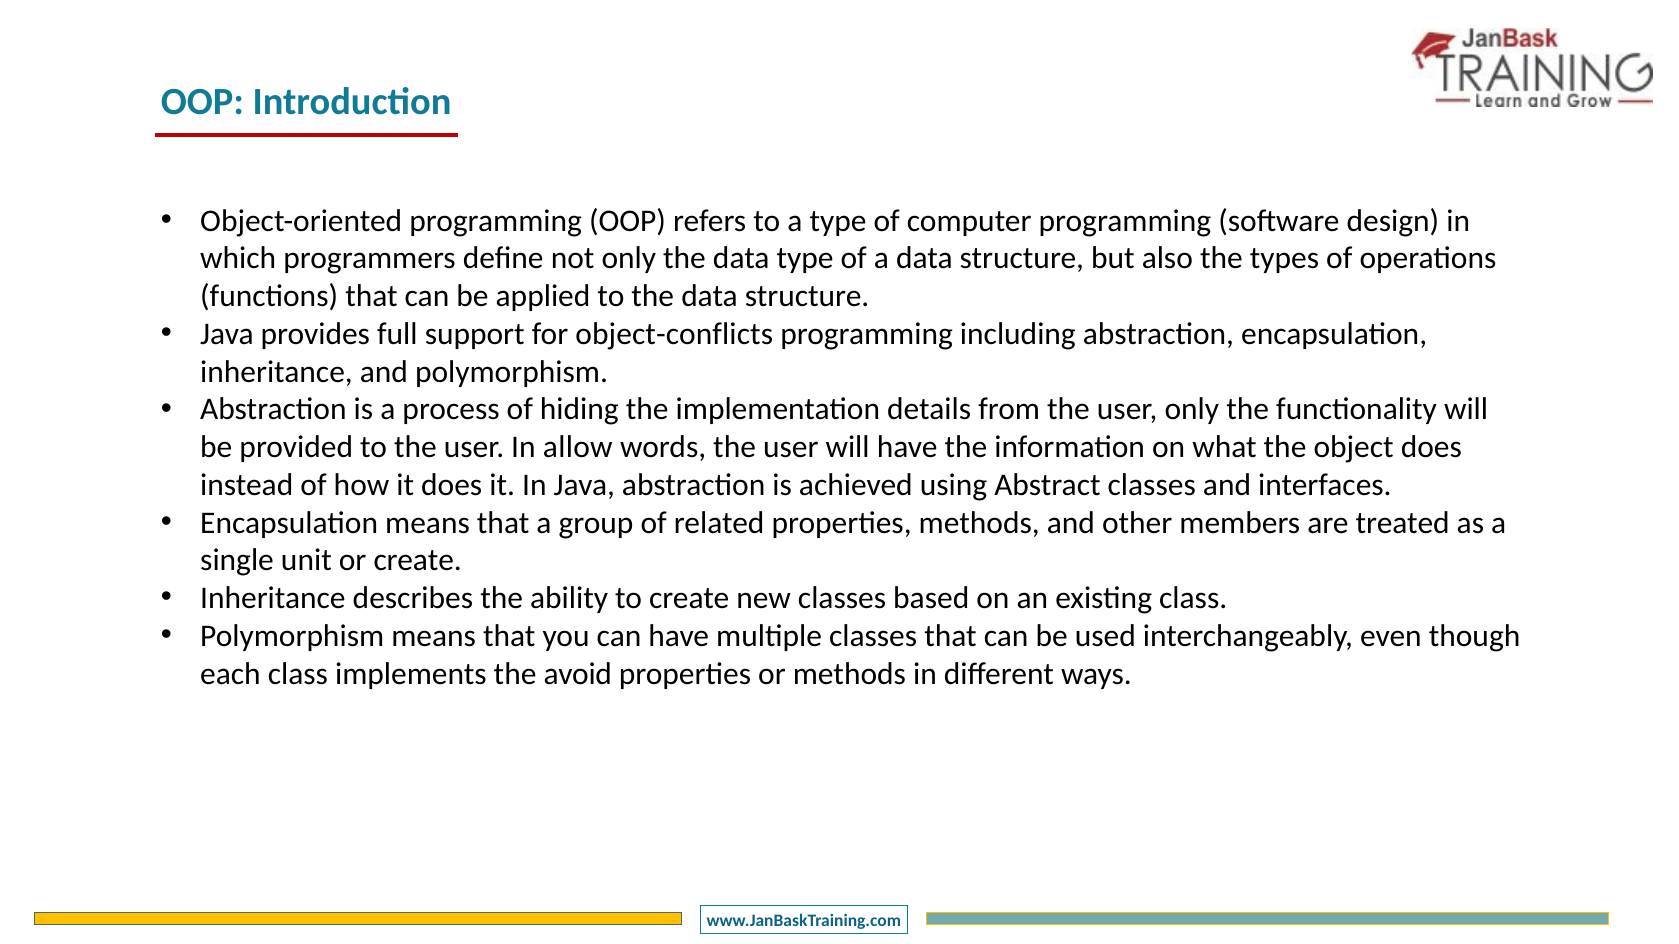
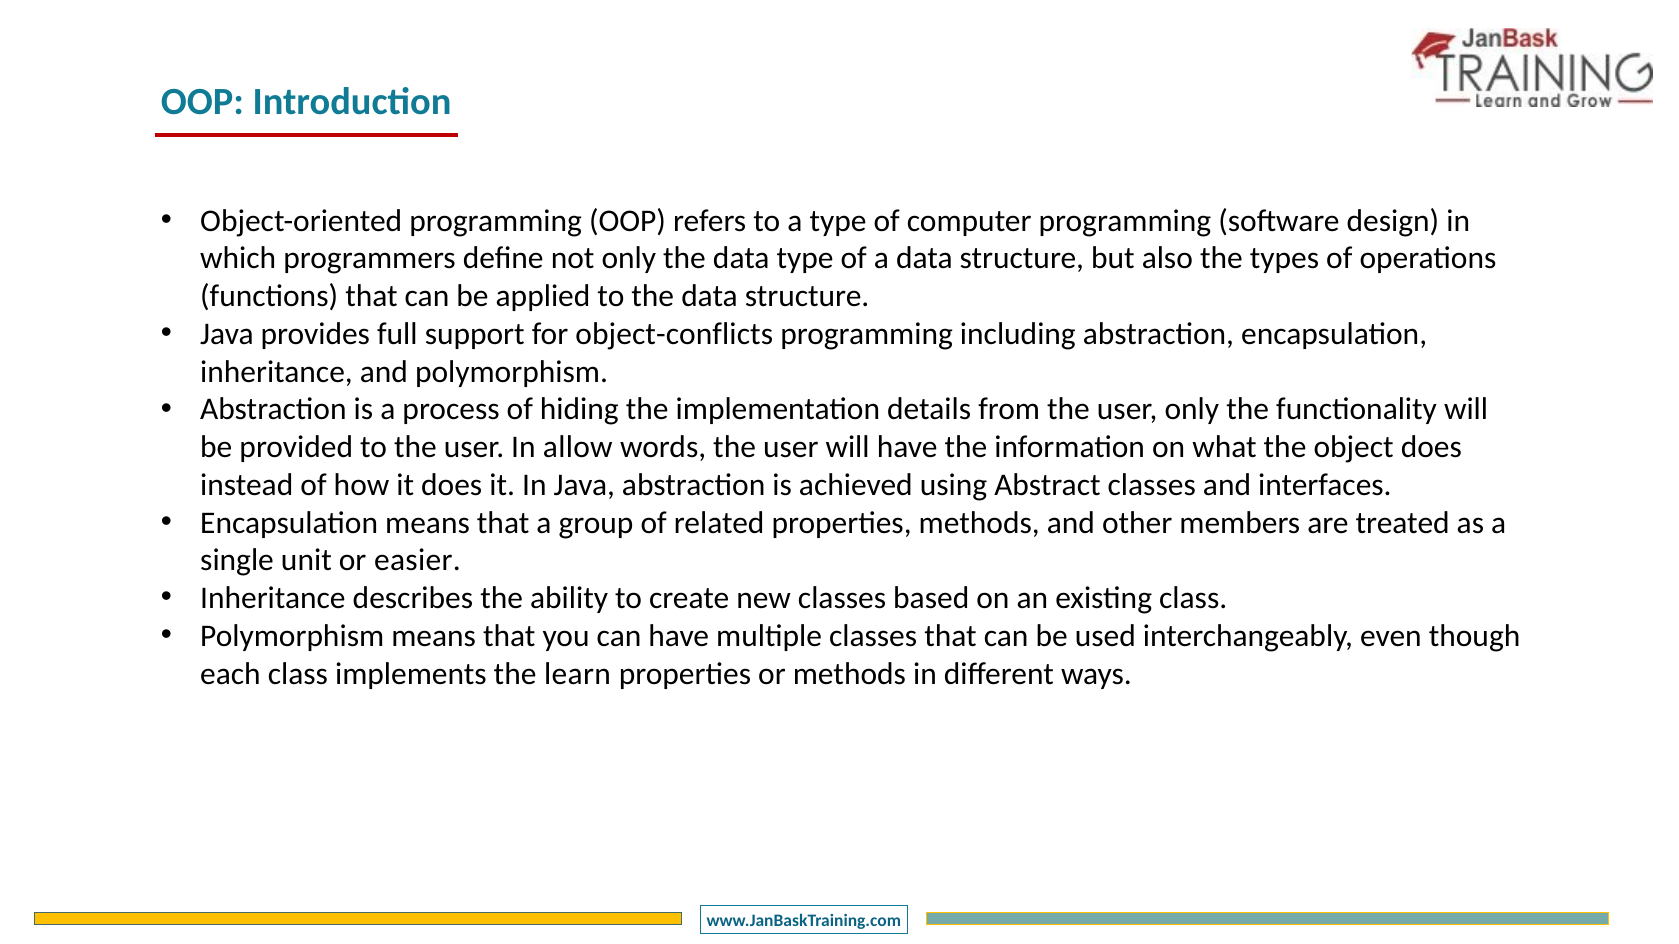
or create: create -> easier (417, 561)
avoid: avoid -> learn (577, 674)
